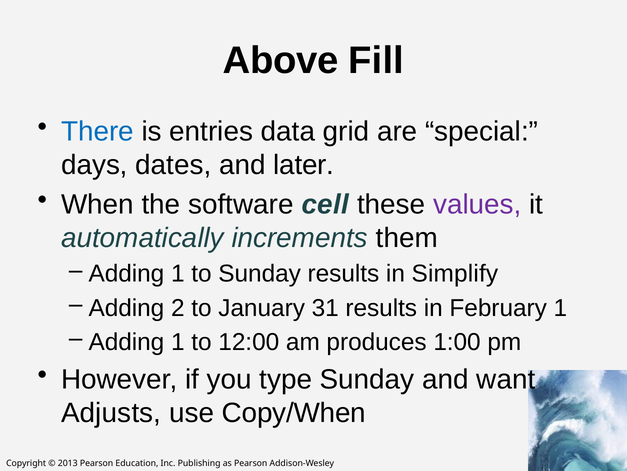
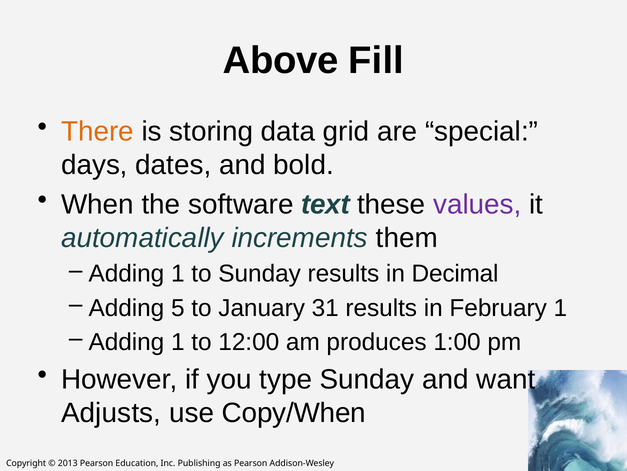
There colour: blue -> orange (97, 132)
entries: entries -> storing (211, 132)
later: later -> bold (304, 165)
cell: cell -> text (326, 204)
Simplify: Simplify -> Decimal (455, 273)
2: 2 -> 5 (178, 308)
